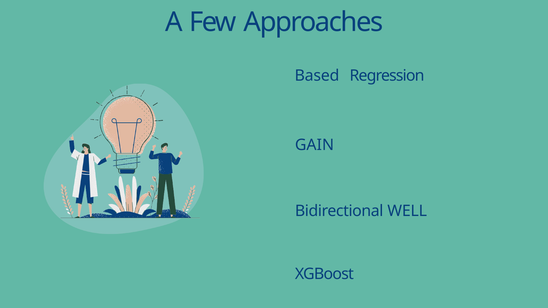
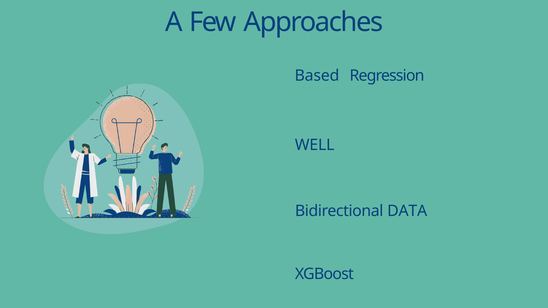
GAIN: GAIN -> WELL (315, 145)
WELL: WELL -> DATA (407, 211)
